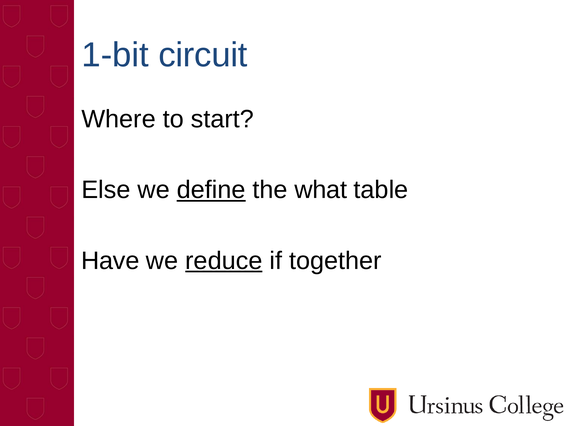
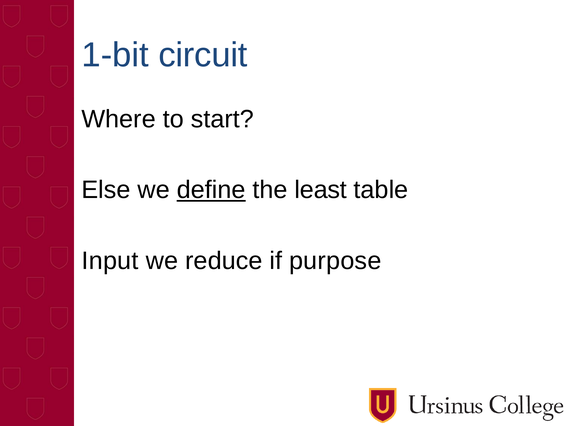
what: what -> least (321, 190)
Have: Have -> Input (110, 261)
reduce underline: present -> none (224, 261)
together: together -> purpose (335, 261)
